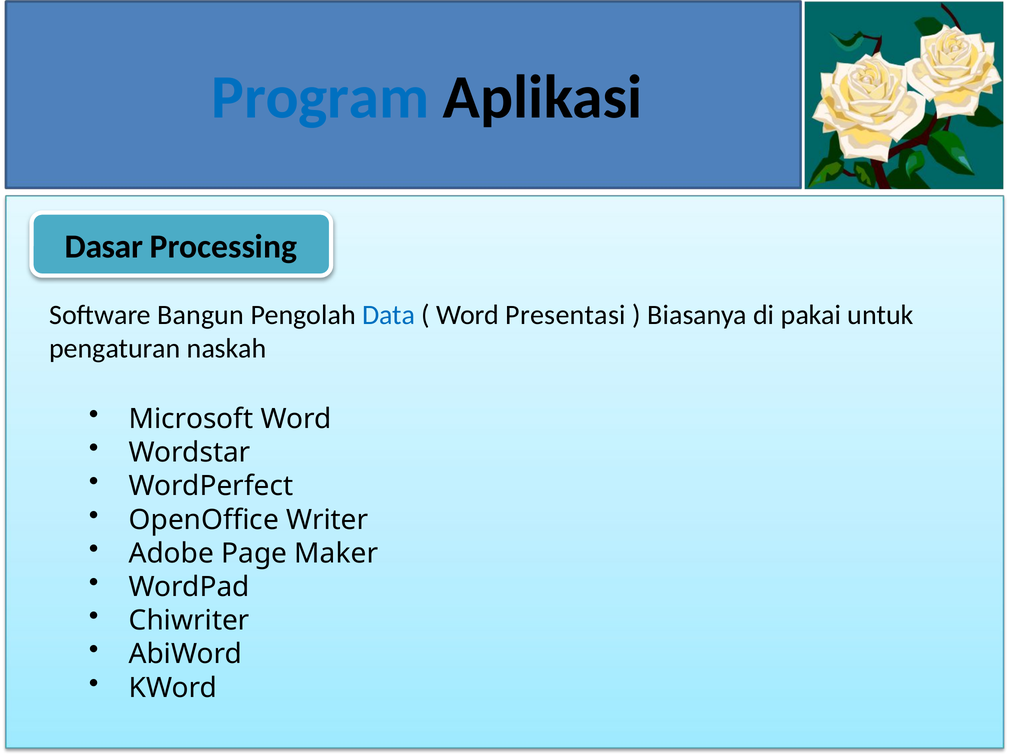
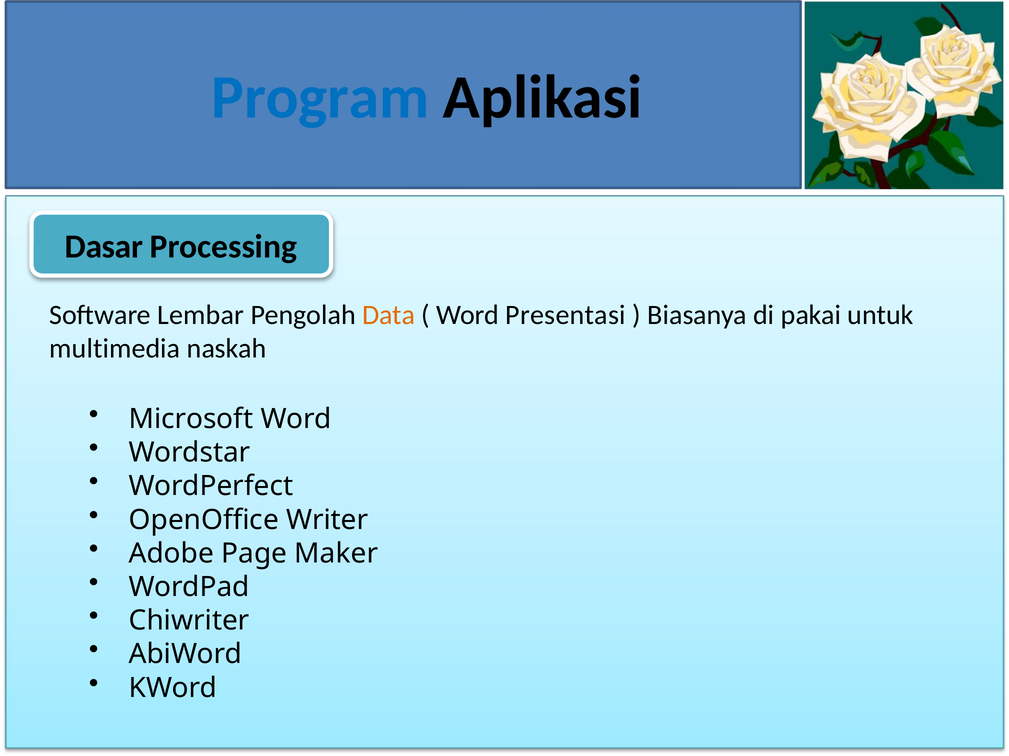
Bangun: Bangun -> Lembar (201, 315)
Data colour: blue -> orange (389, 315)
pengaturan: pengaturan -> multimedia (115, 349)
